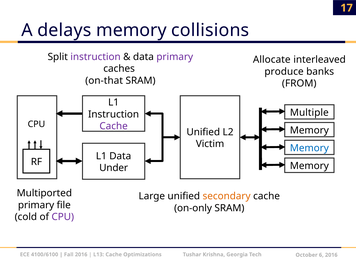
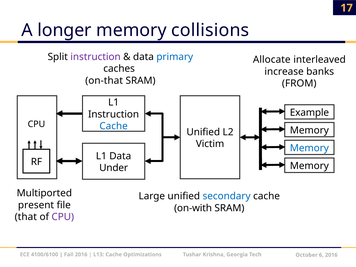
delays: delays -> longer (64, 30)
primary colour: purple -> blue (175, 57)
produce: produce -> increase (284, 72)
Multiple: Multiple -> Example (309, 113)
Cache colour: purple -> blue (114, 126)
secondary colour: orange -> blue (227, 196)
primary: primary -> present (36, 205)
on-only: on-only -> on-with (193, 208)
cold: cold -> that (26, 217)
